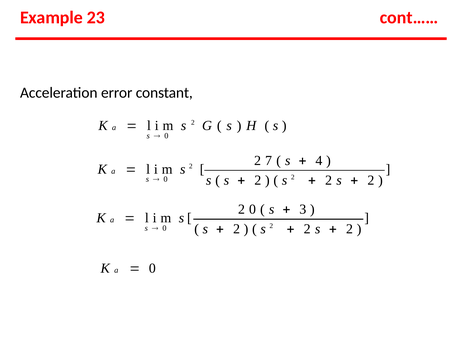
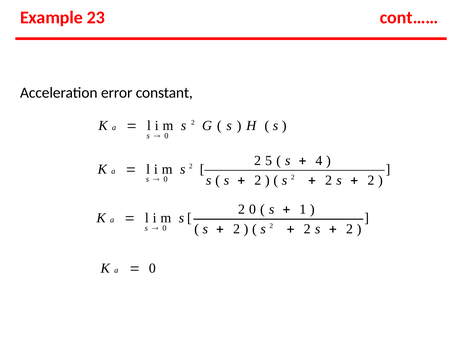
7: 7 -> 5 (269, 160)
3: 3 -> 1 (303, 209)
